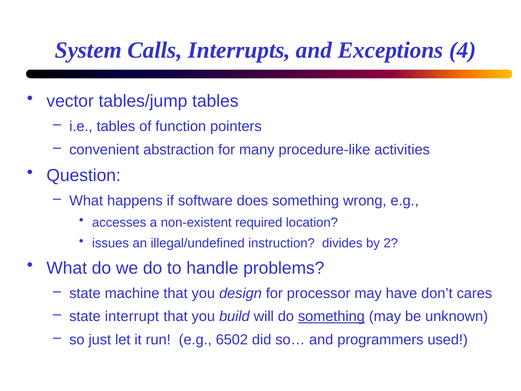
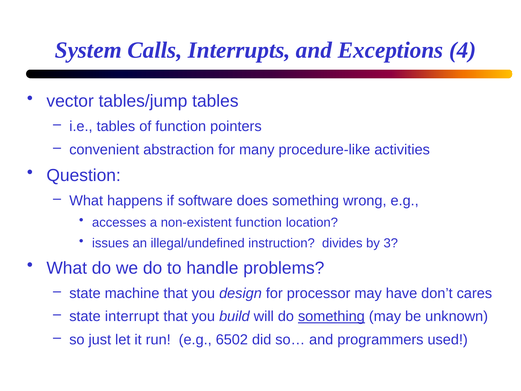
non-existent required: required -> function (259, 222)
2: 2 -> 3 (391, 243)
